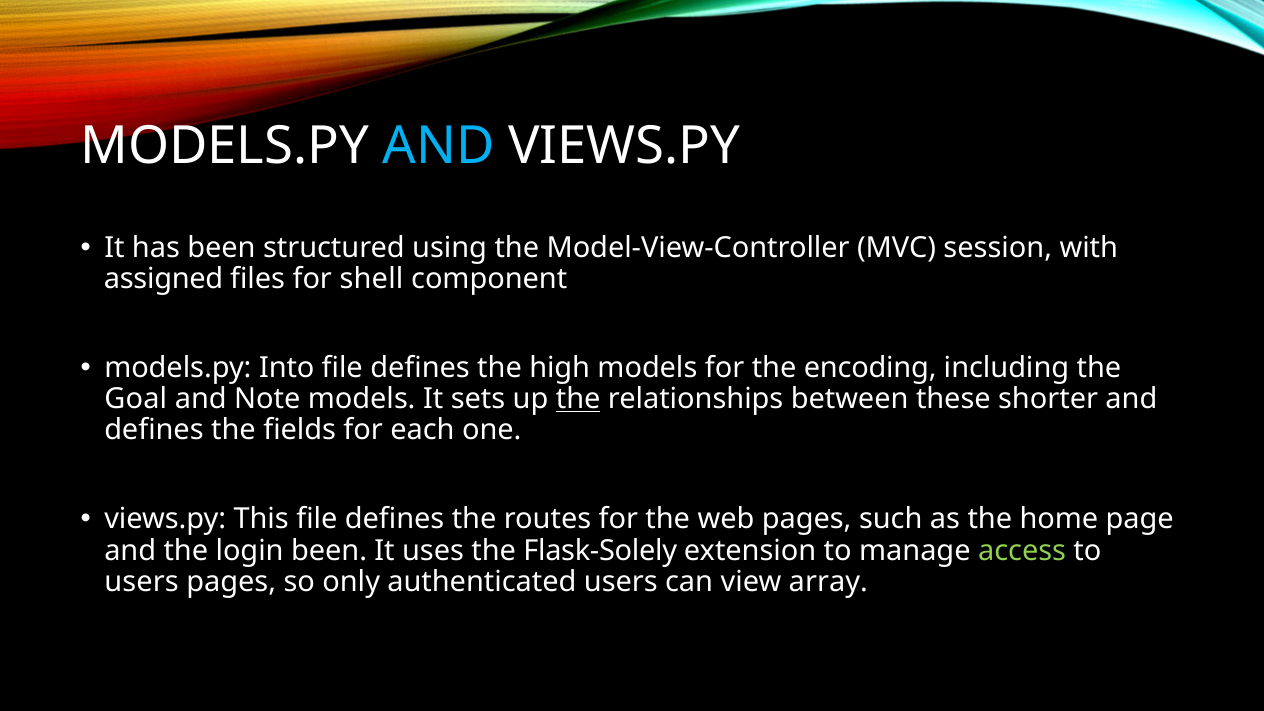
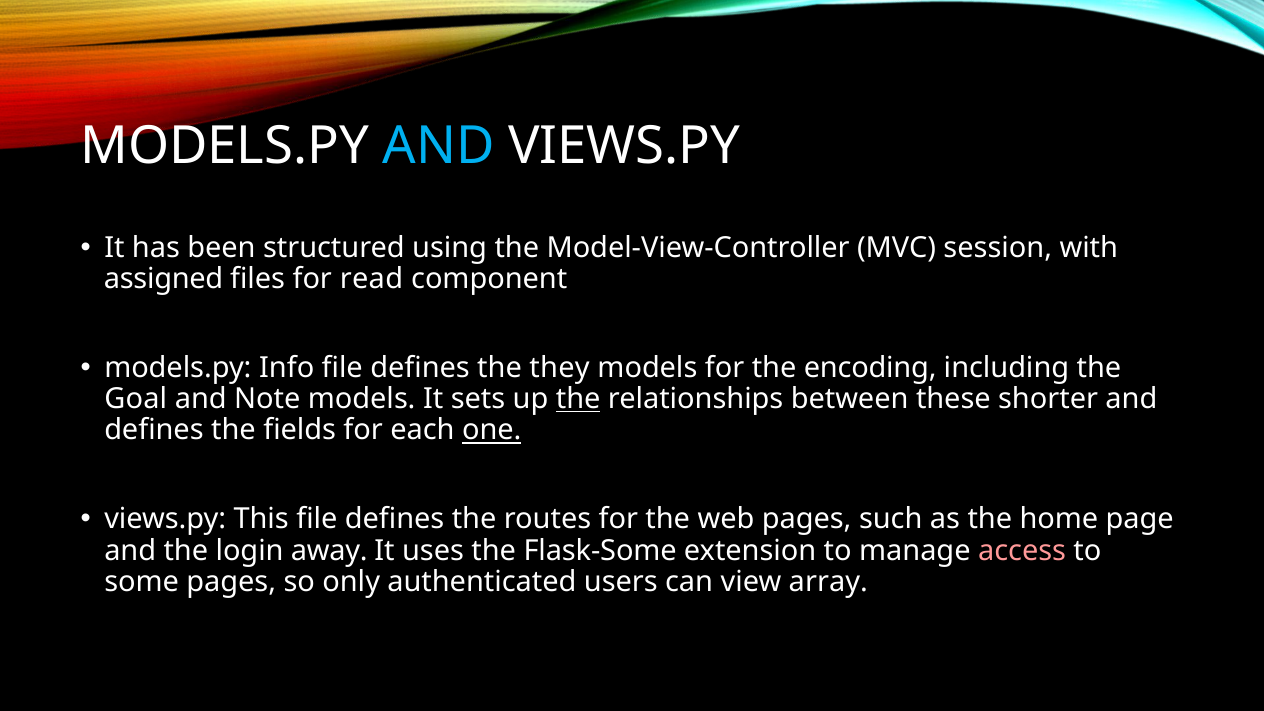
shell: shell -> read (371, 279)
Into: Into -> Info (287, 368)
high: high -> they (560, 368)
one underline: none -> present (492, 430)
login been: been -> away (329, 551)
Flask-Solely: Flask-Solely -> Flask-Some (600, 551)
access colour: light green -> pink (1022, 551)
users: users -> some (142, 582)
